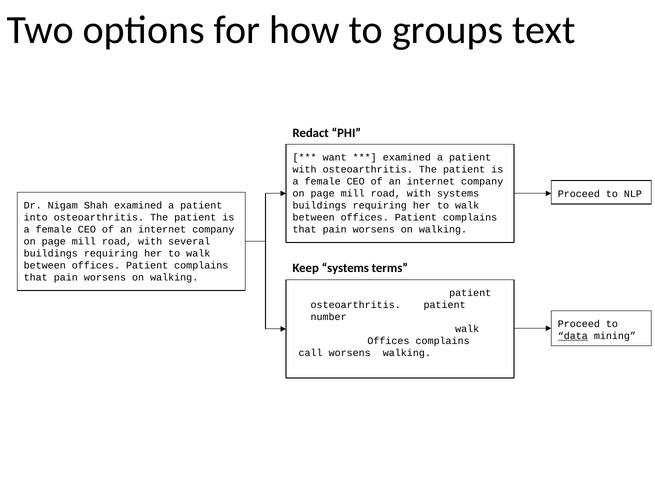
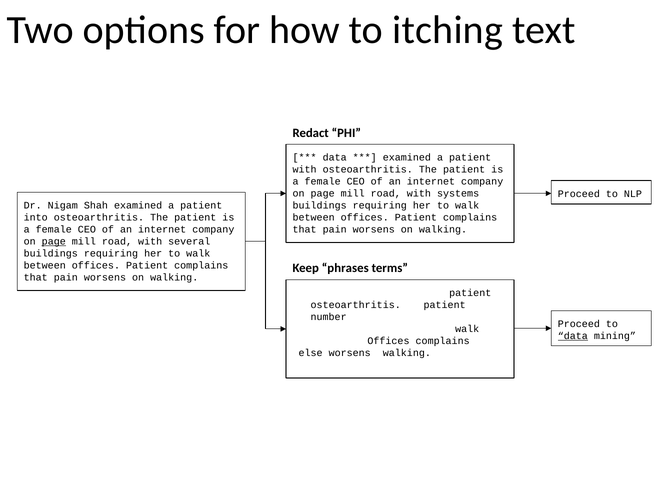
groups: groups -> itching (448, 30)
want: want -> data (335, 158)
page underline: none -> present (54, 242)
Keep systems: systems -> phrases (345, 268)
call: call -> else (311, 353)
